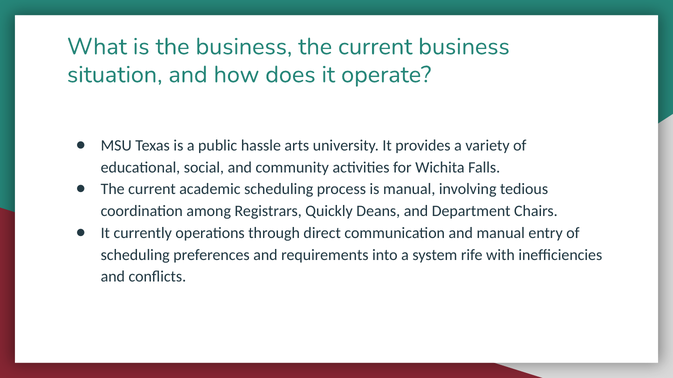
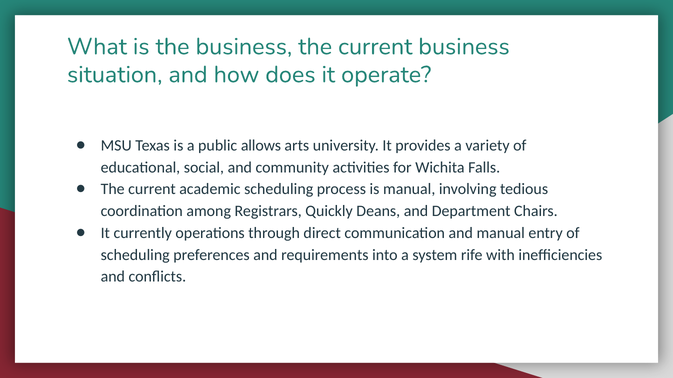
hassle: hassle -> allows (261, 146)
